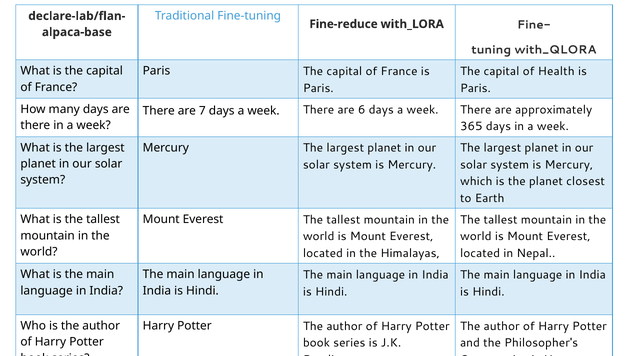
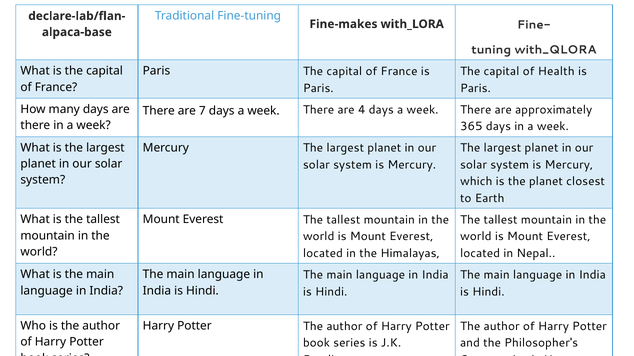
Fine-reduce: Fine-reduce -> Fine-makes (343, 24)
6: 6 -> 4 (362, 110)
